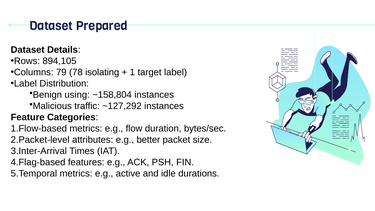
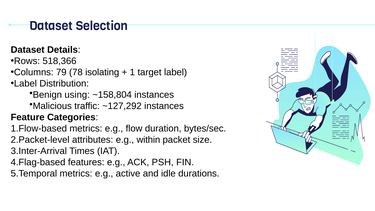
Prepared: Prepared -> Selection (102, 26)
894,105: 894,105 -> 518,366 (60, 61)
better: better -> within (148, 140)
